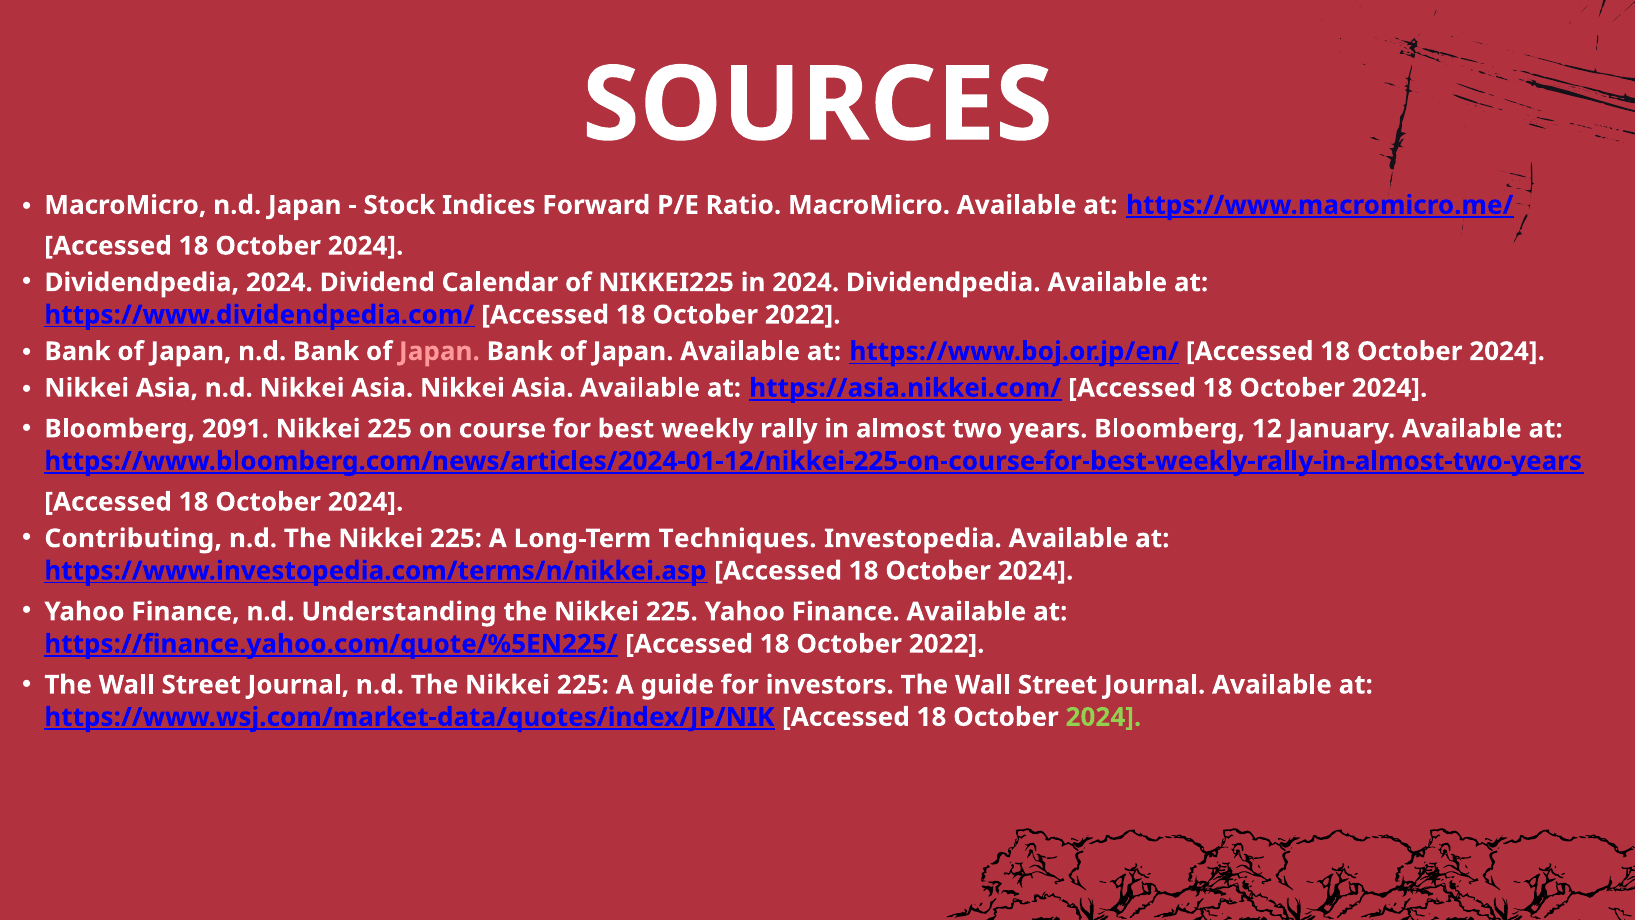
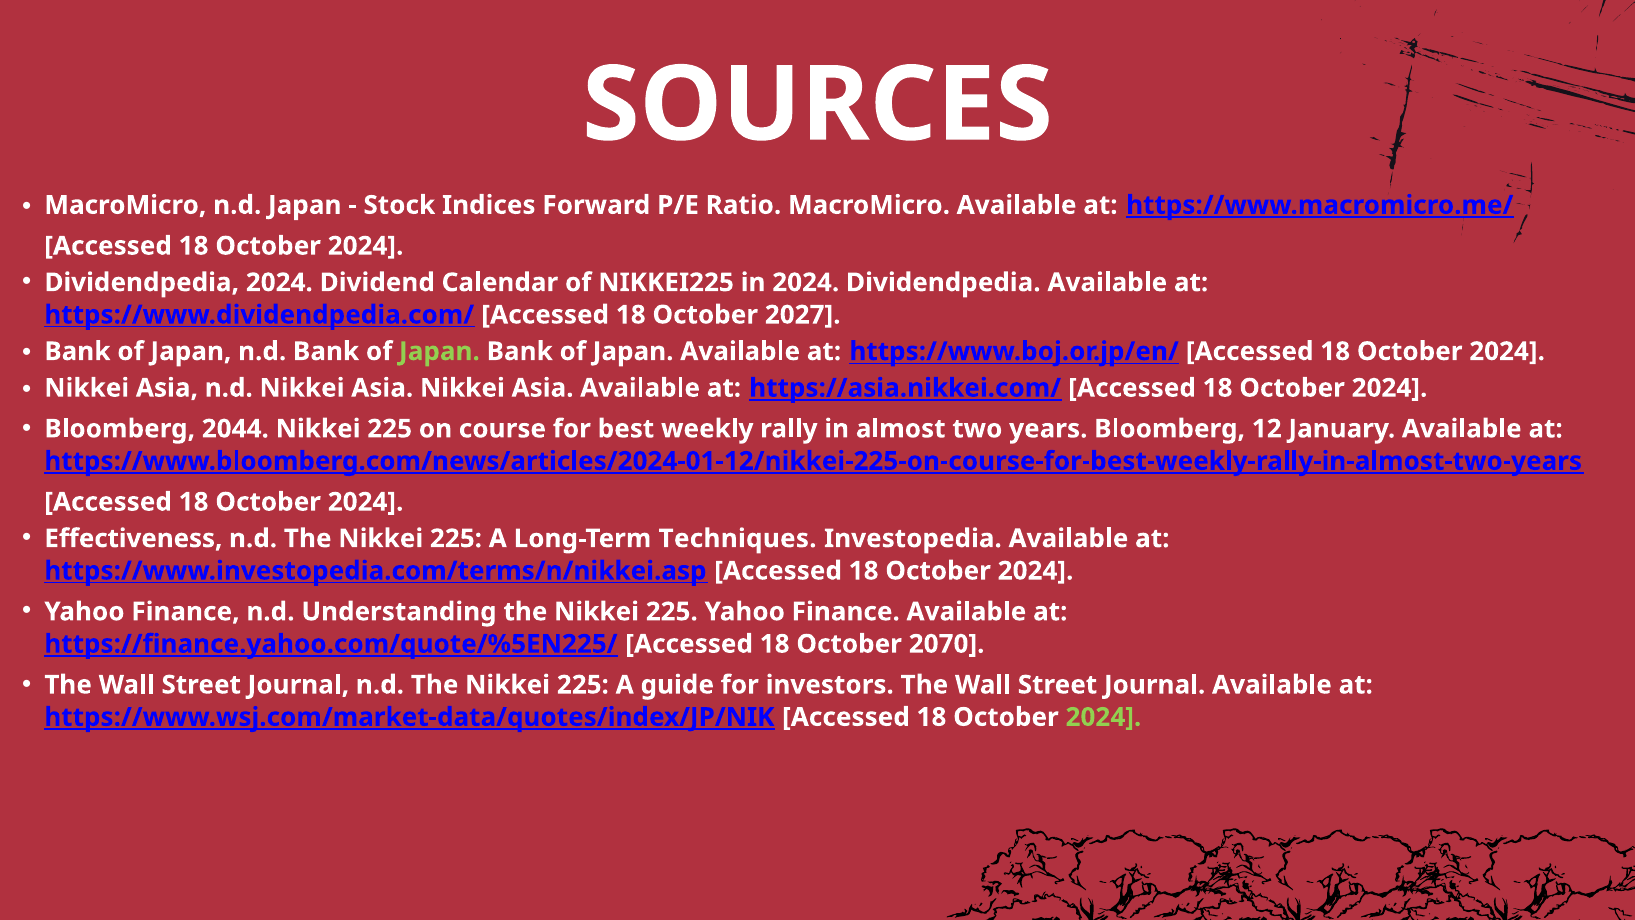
2022: 2022 -> 2027 (803, 315)
Japan colour: pink -> light green (439, 351)
2091: 2091 -> 2044 (235, 429)
Contributing: Contributing -> Effectiveness (133, 538)
2022: 2022 -> 2070 (947, 644)
